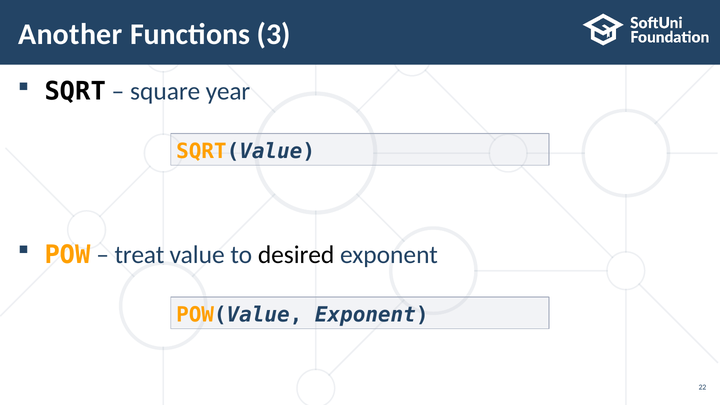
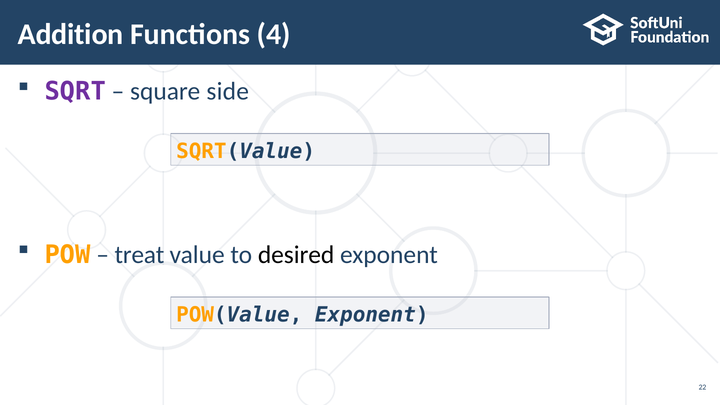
Another: Another -> Addition (71, 34)
3: 3 -> 4 (274, 34)
SQRT colour: black -> purple (75, 91)
year: year -> side (228, 91)
